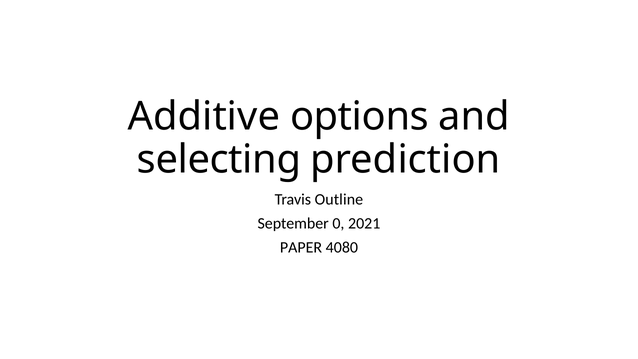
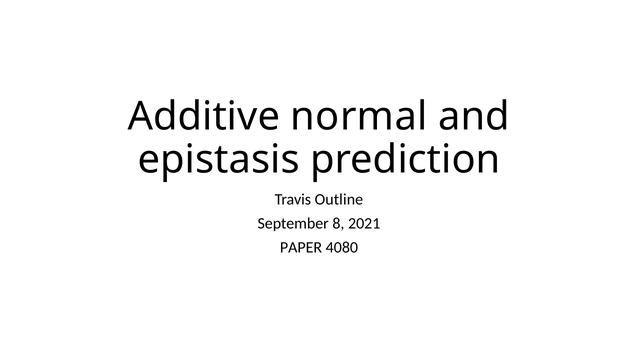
options: options -> normal (359, 116)
selecting: selecting -> epistasis (219, 159)
0: 0 -> 8 (338, 223)
